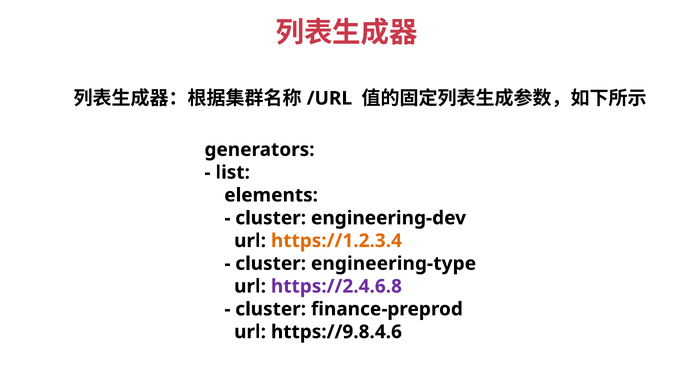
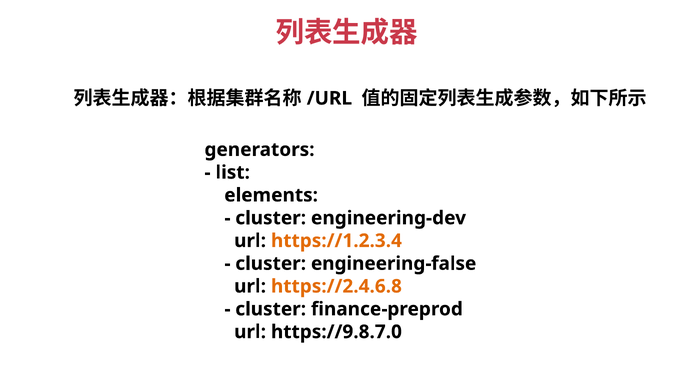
engineering-type: engineering-type -> engineering-false (394, 264)
https://2.4.6.8 colour: purple -> orange (336, 286)
https://9.8.4.6: https://9.8.4.6 -> https://9.8.7.0 (336, 332)
